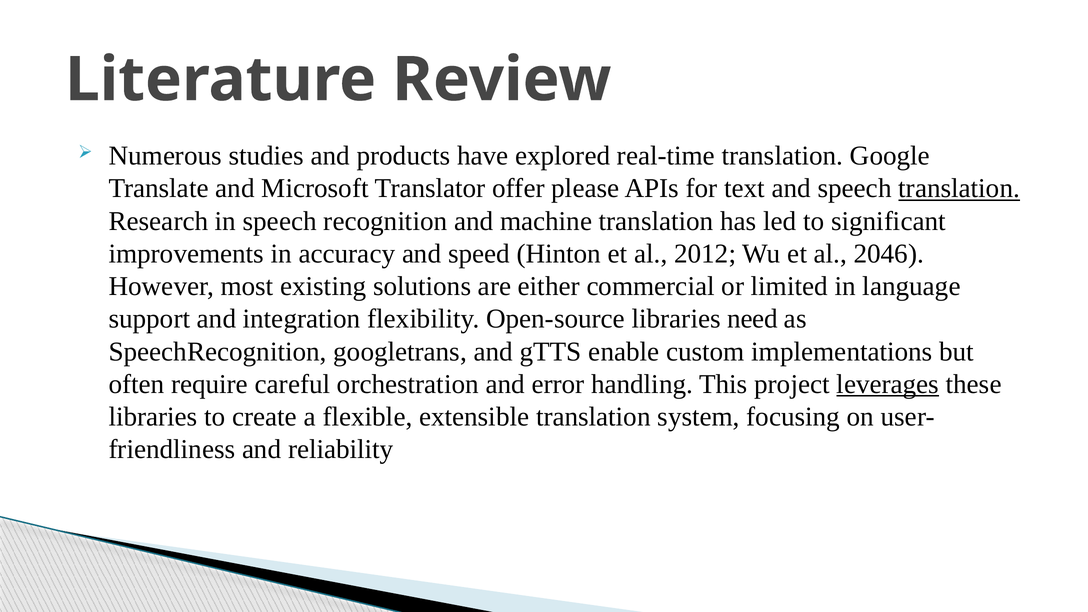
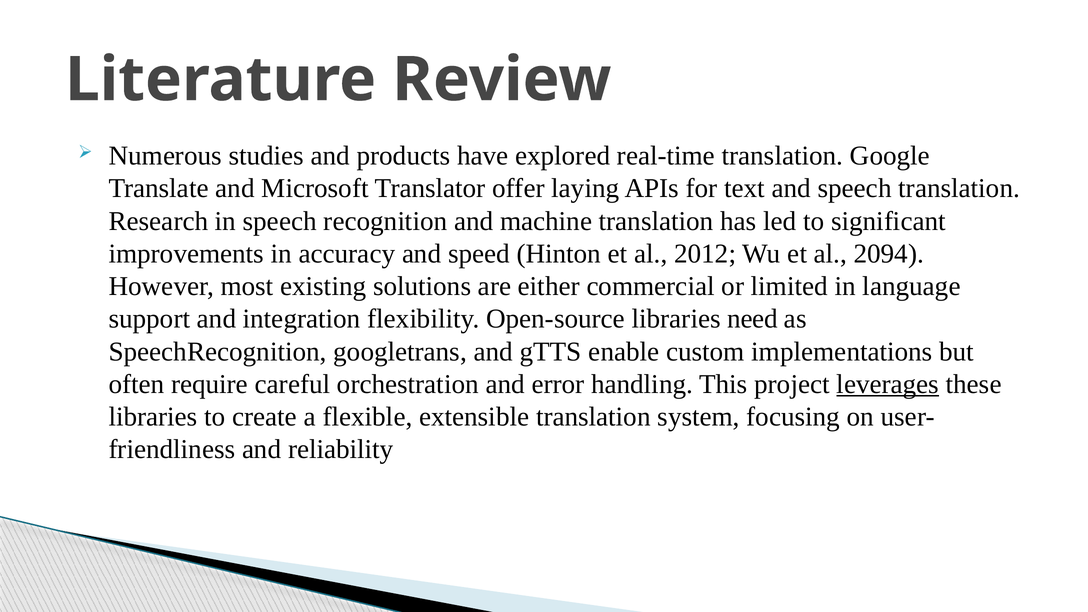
please: please -> laying (585, 188)
translation underline: present -> none (959, 188)
2046: 2046 -> 2094 (889, 254)
